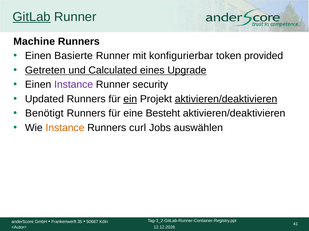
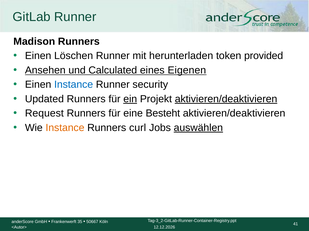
GitLab underline: present -> none (32, 17)
Machine: Machine -> Madison (34, 42)
Basierte: Basierte -> Löschen (74, 56)
konfigurierbar: konfigurierbar -> herunterladen (181, 56)
Getreten: Getreten -> Ansehen (45, 70)
Upgrade: Upgrade -> Eigenen (187, 70)
Instance colour: purple -> blue (74, 85)
Benötigt: Benötigt -> Request (44, 114)
auswählen underline: none -> present (198, 128)
